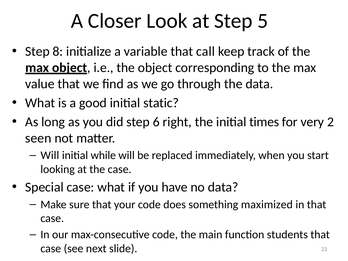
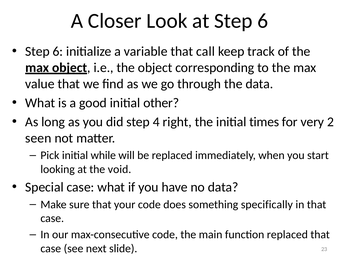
at Step 5: 5 -> 6 (263, 21)
8: 8 -> 6 (58, 51)
static: static -> other (161, 103)
6: 6 -> 4 (156, 122)
Will: Will -> Pick (50, 155)
the case: case -> void (120, 169)
maximized: maximized -> specifically (267, 204)
function students: students -> replaced (287, 235)
